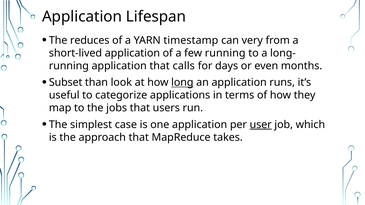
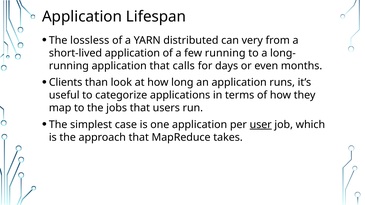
reduces: reduces -> lossless (90, 40)
timestamp: timestamp -> distributed (191, 40)
Subset: Subset -> Clients (66, 83)
long underline: present -> none (182, 83)
